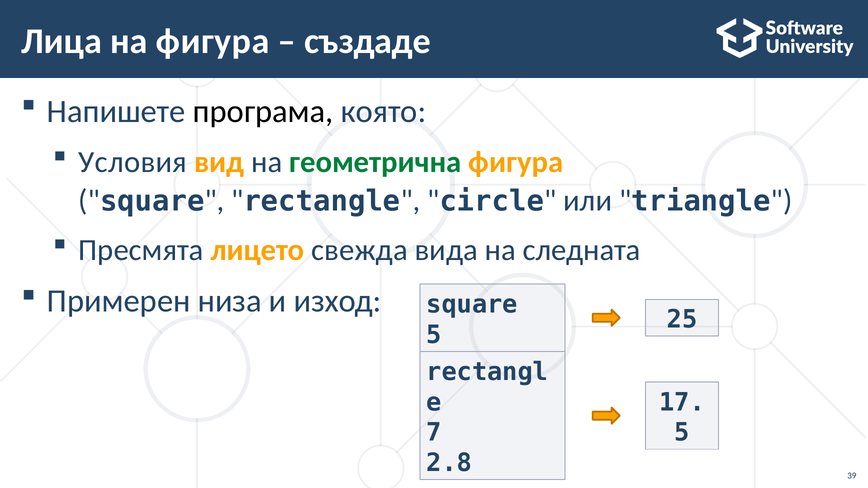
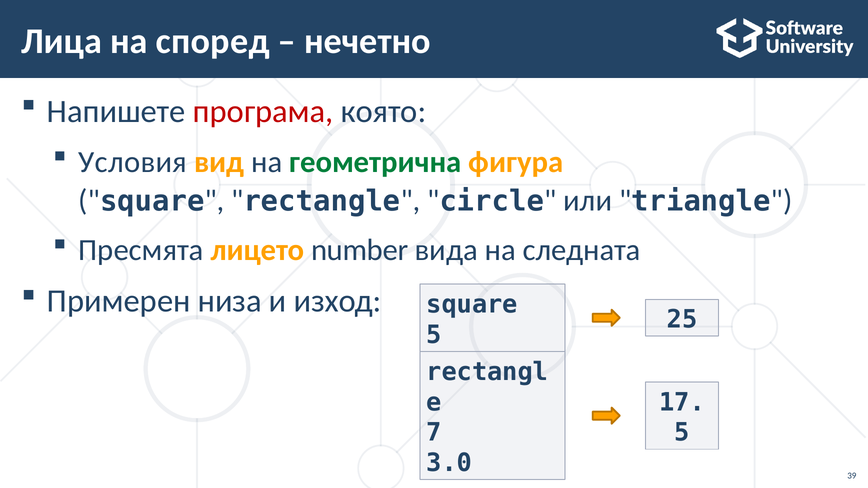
на фигура: фигура -> според (213, 41)
създаде: създаде -> нечетно (367, 41)
програма colour: black -> red (263, 111)
свежда: свежда -> number (360, 250)
2.8: 2.8 -> 3.0 (449, 463)
